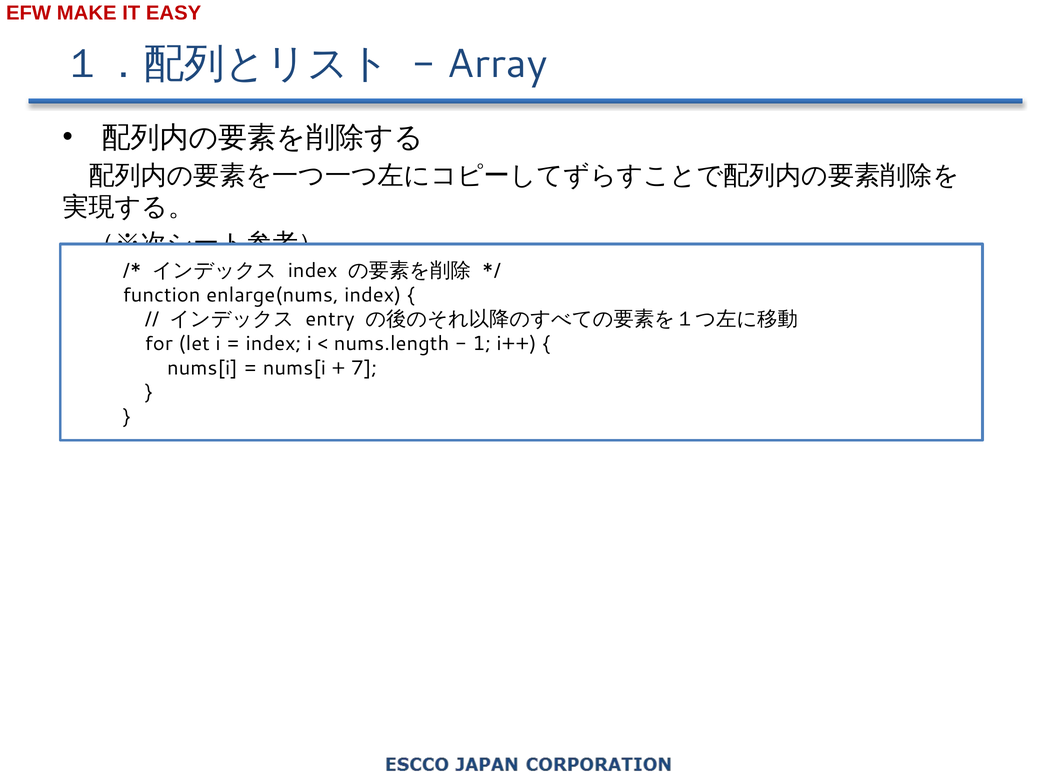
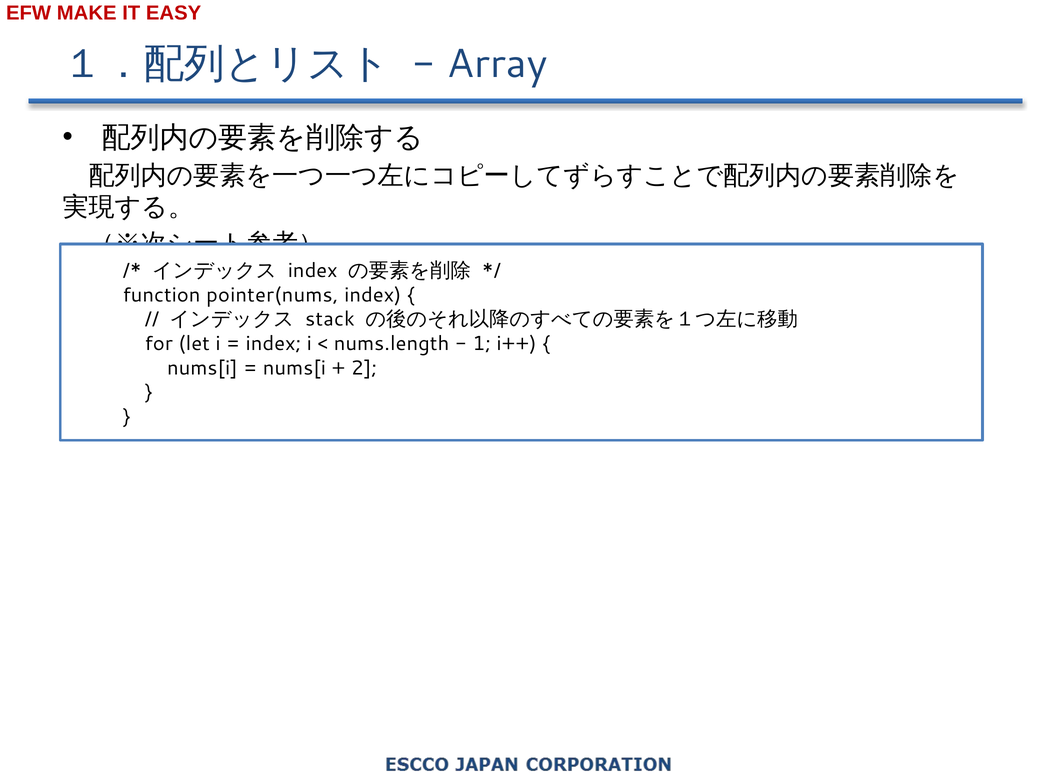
enlarge(nums: enlarge(nums -> pointer(nums (272, 295)
entry: entry -> stack (330, 319)
7: 7 -> 2 (364, 368)
